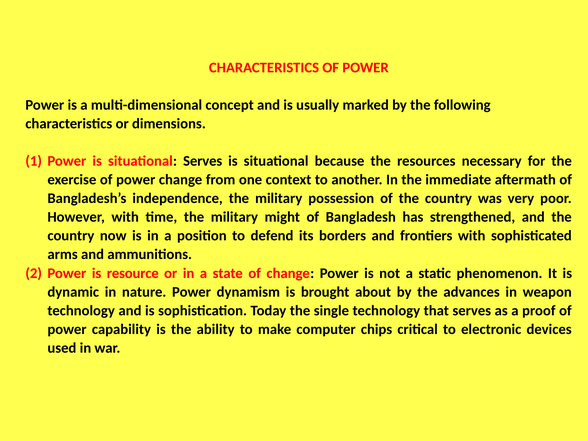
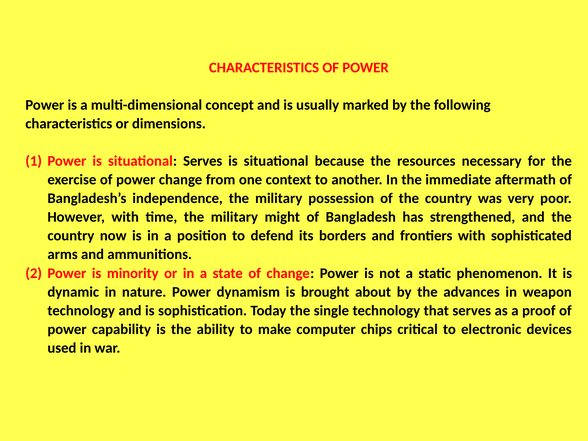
resource: resource -> minority (133, 273)
